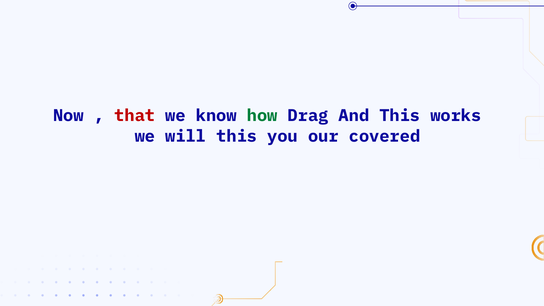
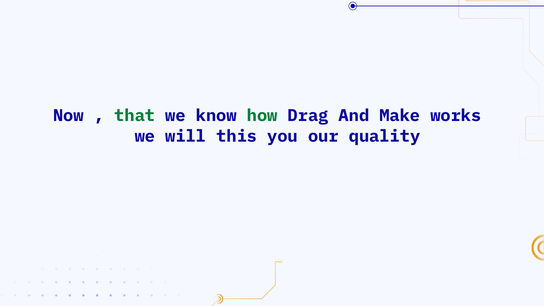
that colour: red -> green (135, 116)
And This: This -> Make (400, 116)
covered: covered -> quality (385, 136)
